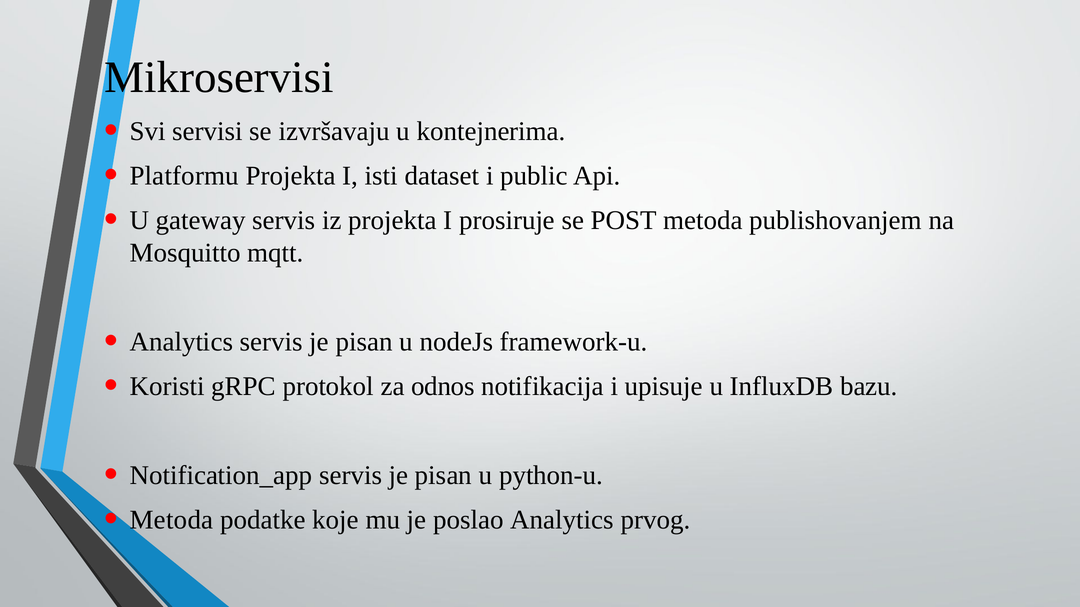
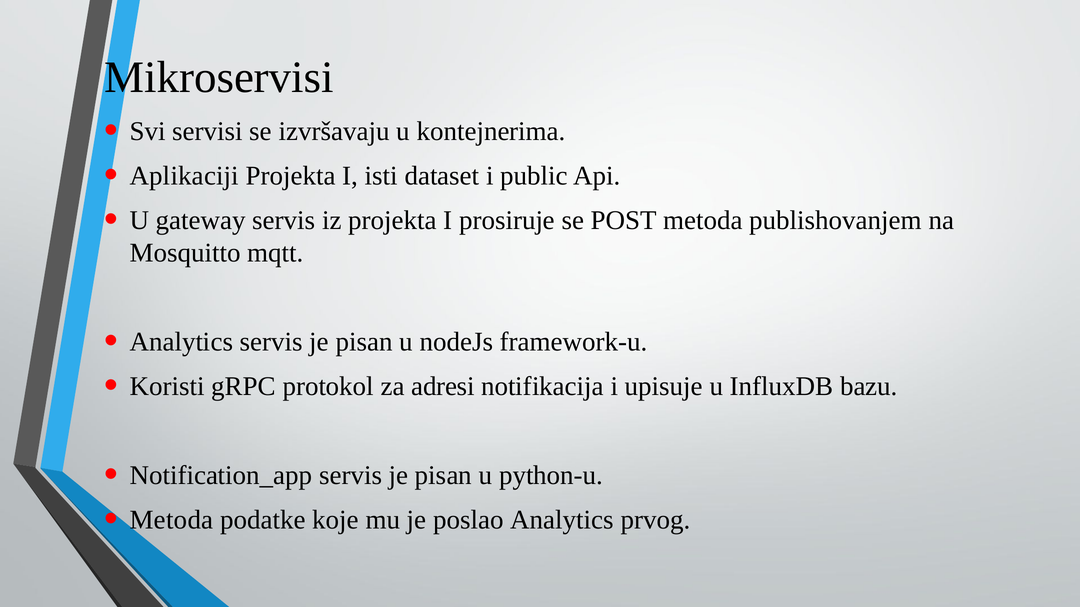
Platformu: Platformu -> Aplikaciji (184, 176)
odnos: odnos -> adresi (443, 386)
